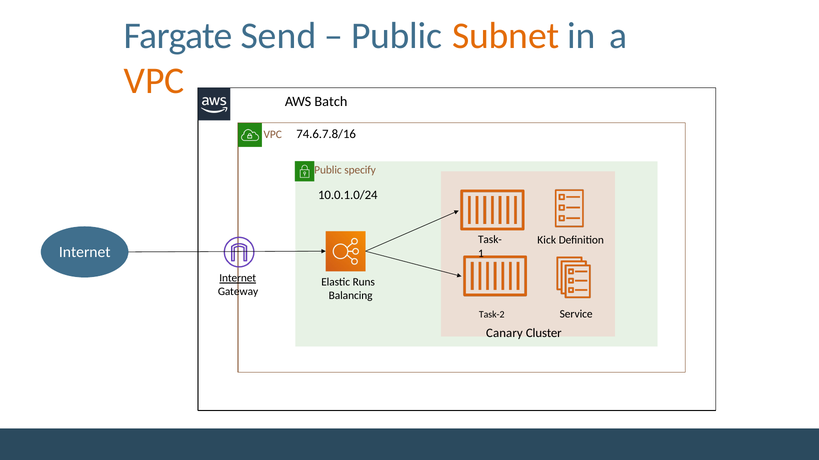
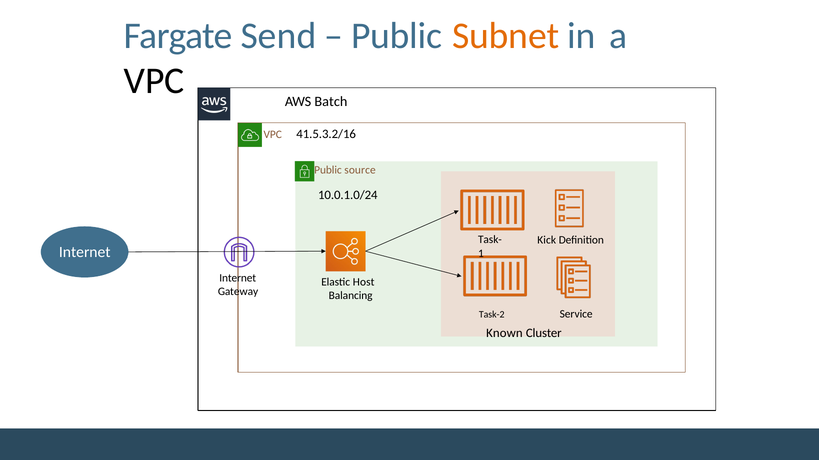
VPC colour: orange -> black (154, 81)
74.6.7.8/16: 74.6.7.8/16 -> 41.5.3.2/16 (326, 134)
specify: specify -> source (360, 170)
Internet underline: present -> none (238, 279)
Runs: Runs -> Host (364, 282)
Canary: Canary -> Known (504, 334)
